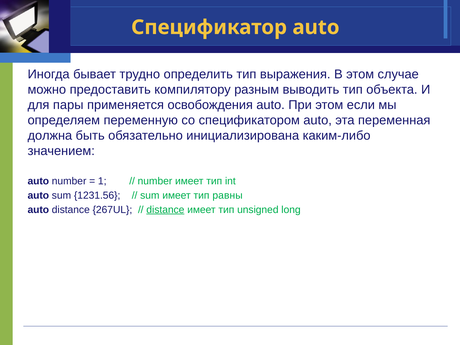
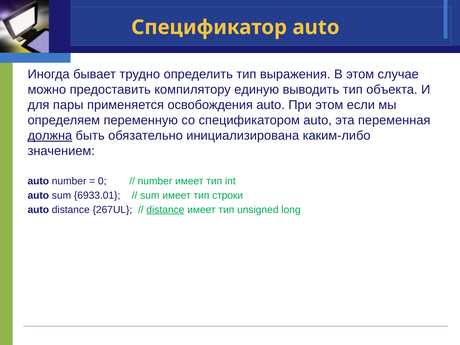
разным: разным -> единую (257, 90)
должна underline: none -> present (50, 136)
1: 1 -> 0 (102, 181)
1231.56: 1231.56 -> 6933.01 (97, 195)
равны: равны -> строки (228, 195)
